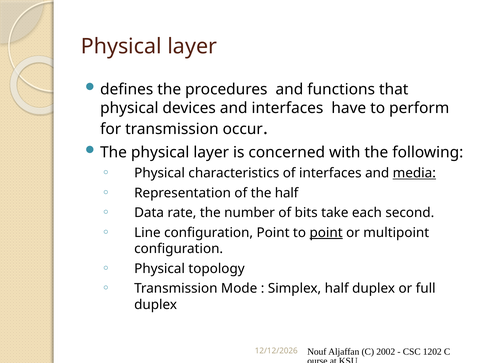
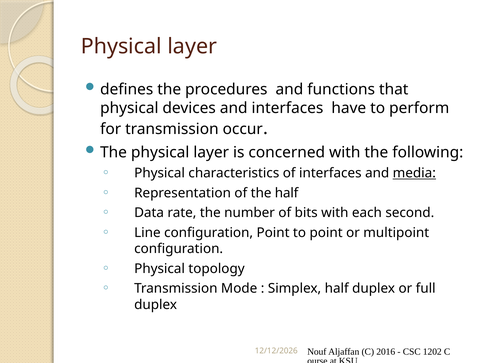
bits take: take -> with (335, 213)
point underline: present -> none (326, 233)
2002: 2002 -> 2016 (386, 352)
